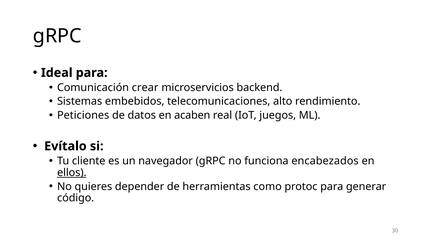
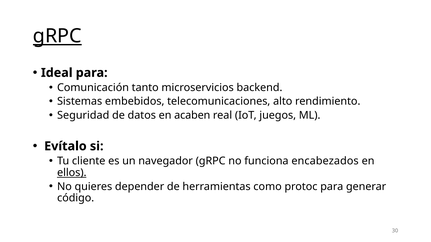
gRPC underline: none -> present (57, 36)
crear: crear -> tanto (145, 88)
Peticiones: Peticiones -> Seguridad (83, 115)
